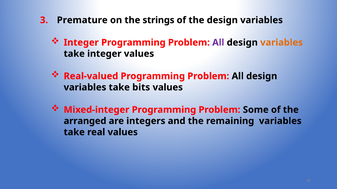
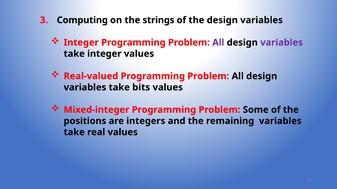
Premature: Premature -> Computing (82, 20)
variables colour: orange -> purple (282, 43)
arranged: arranged -> positions (85, 121)
